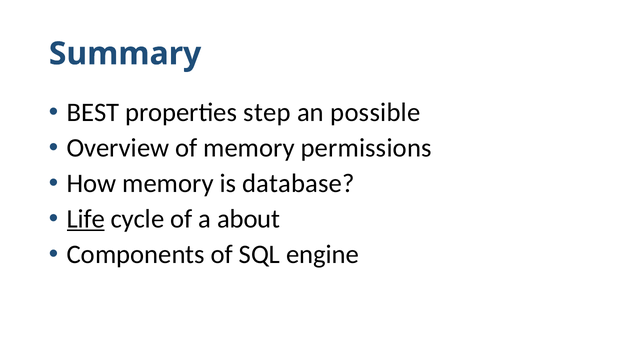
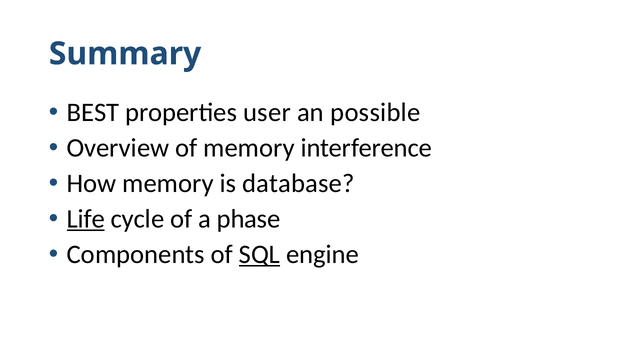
step: step -> user (267, 112)
permissions: permissions -> interference (366, 148)
about: about -> phase (249, 219)
SQL underline: none -> present (259, 254)
